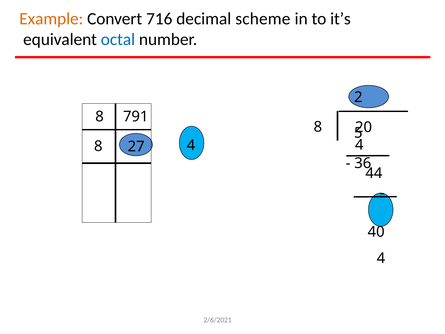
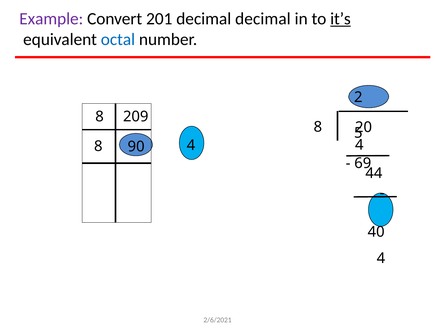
Example colour: orange -> purple (51, 19)
716: 716 -> 201 (159, 19)
decimal scheme: scheme -> decimal (263, 19)
it’s underline: none -> present (340, 19)
791: 791 -> 209 (136, 116)
27: 27 -> 90 (136, 146)
36: 36 -> 69 (363, 163)
